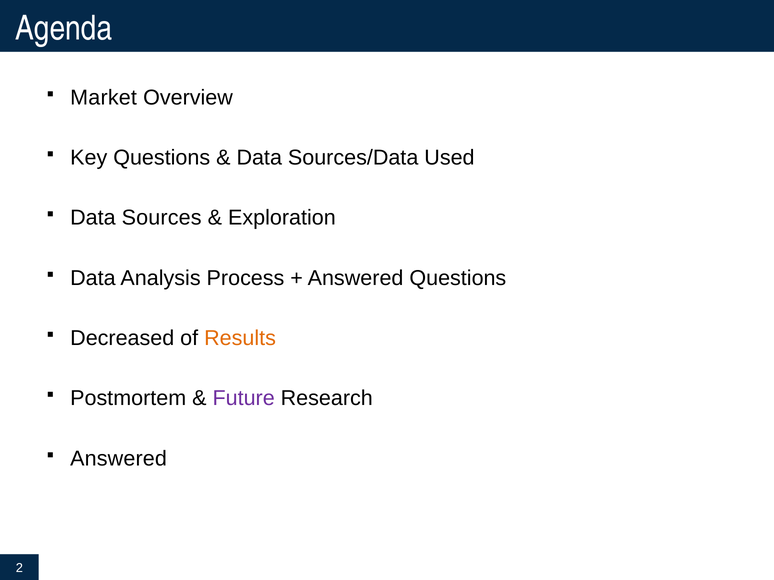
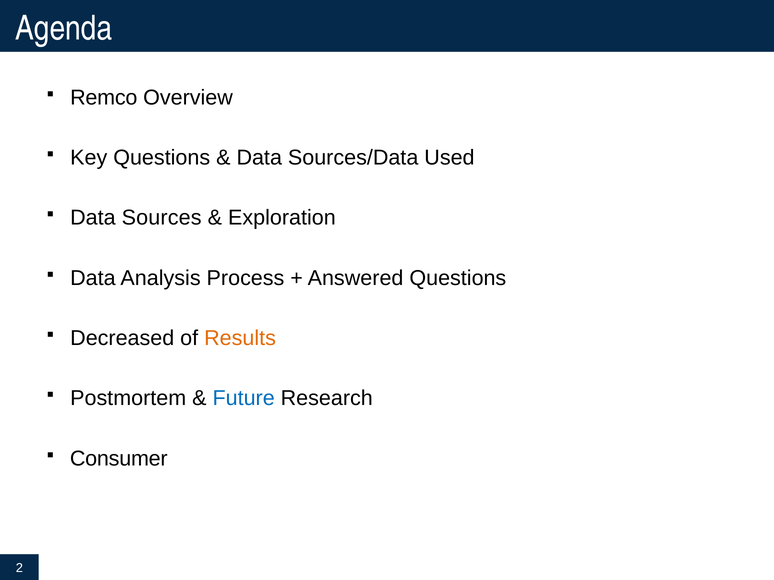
Market: Market -> Remco (104, 98)
Future colour: purple -> blue (244, 399)
Answered: Answered -> Consumer (119, 459)
